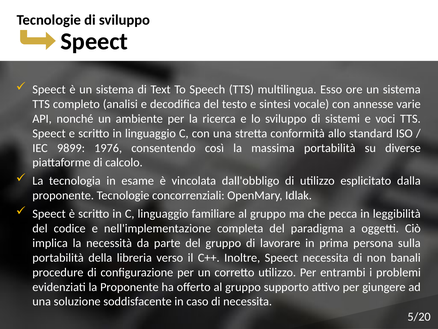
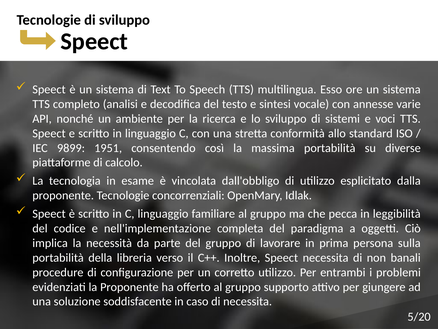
1976: 1976 -> 1951 (108, 148)
